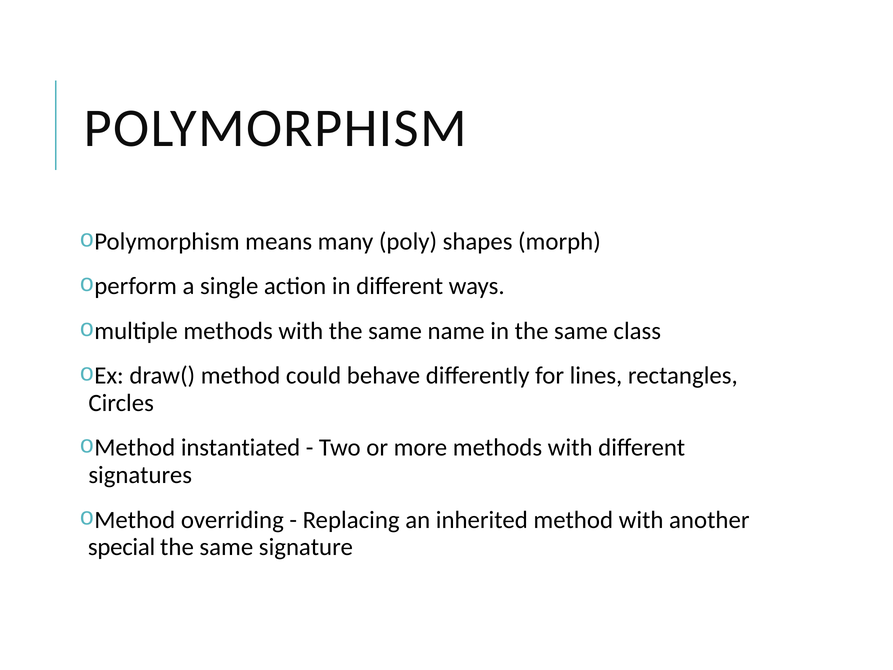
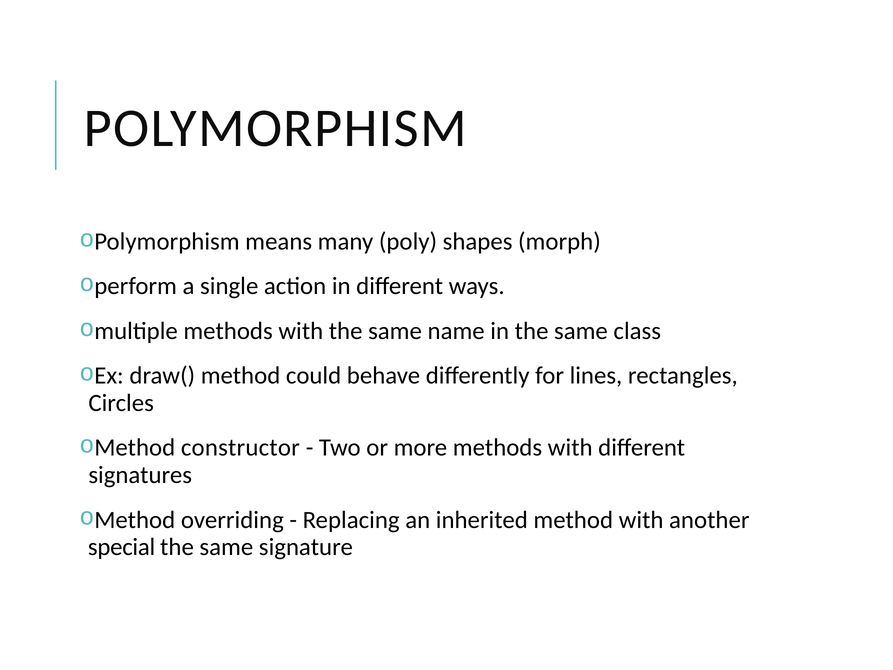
instantiated: instantiated -> constructor (240, 448)
